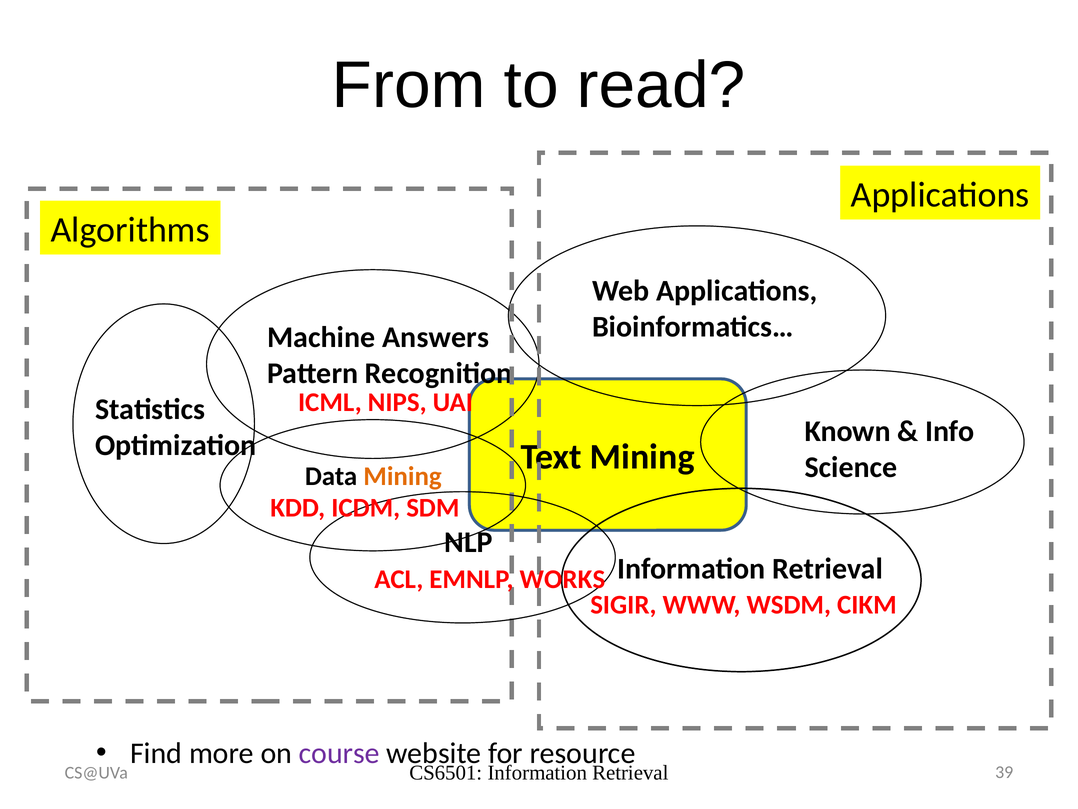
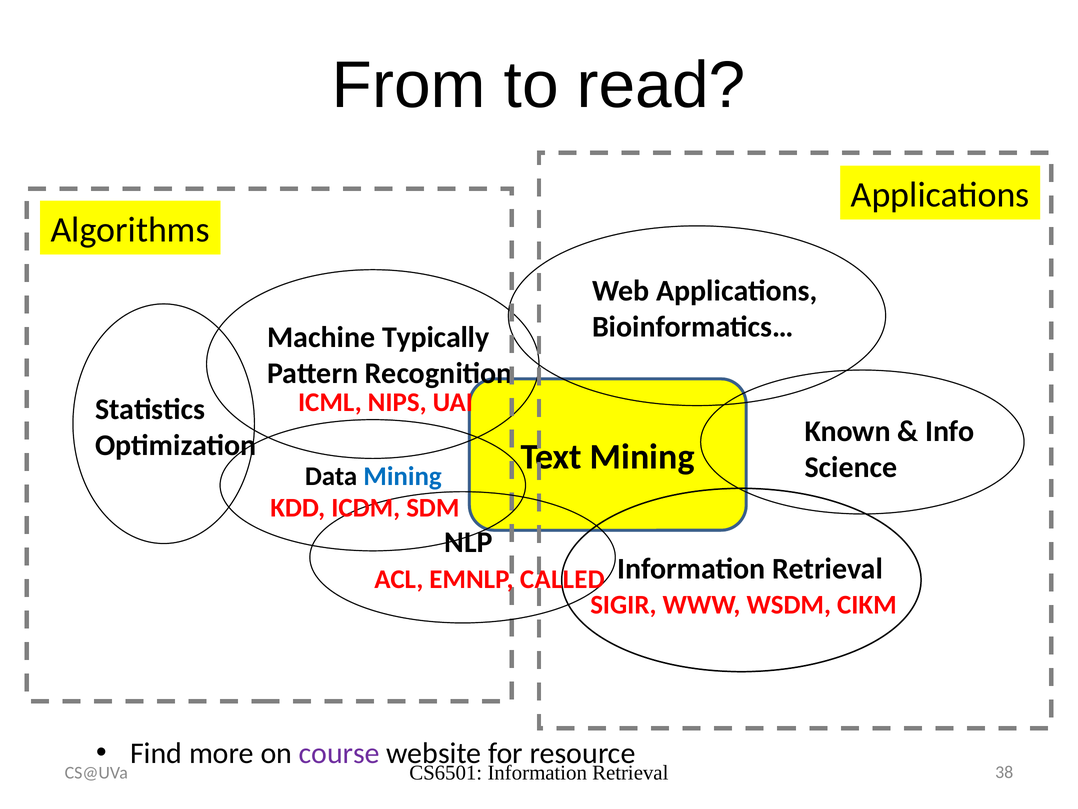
Answers: Answers -> Typically (436, 337)
Mining colour: orange -> blue (403, 476)
WORKS: WORKS -> CALLED (562, 579)
39: 39 -> 38 (1004, 772)
